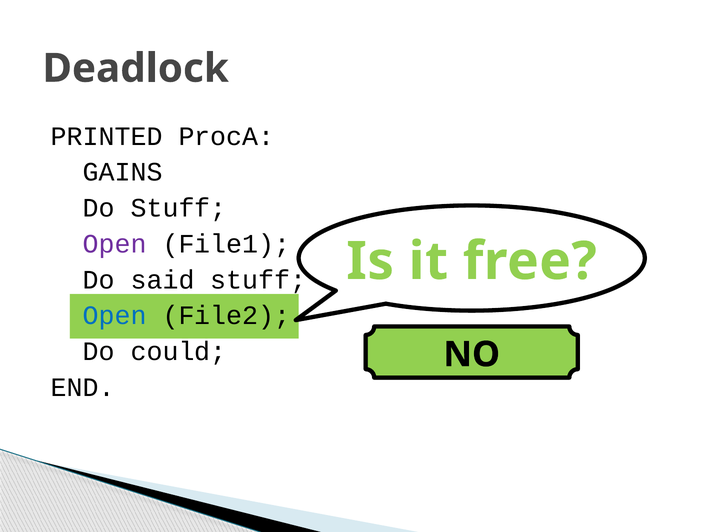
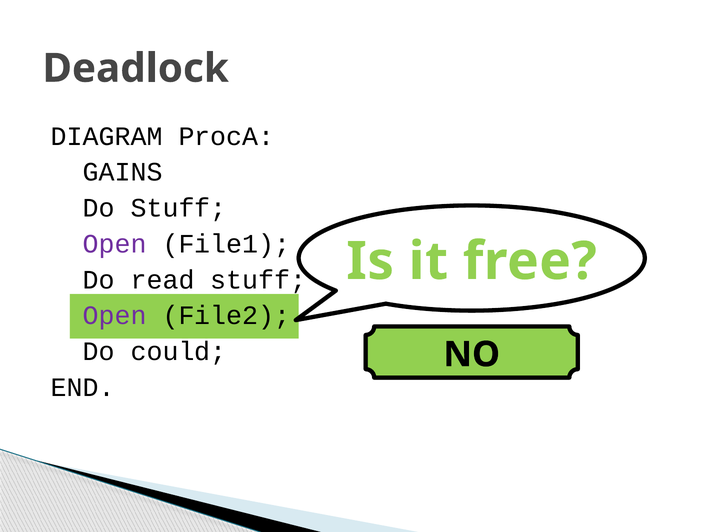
PRINTED: PRINTED -> DIAGRAM (107, 136)
said: said -> read (163, 280)
Open colour: blue -> purple (115, 316)
